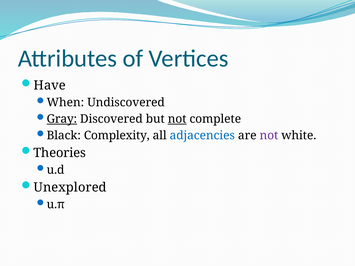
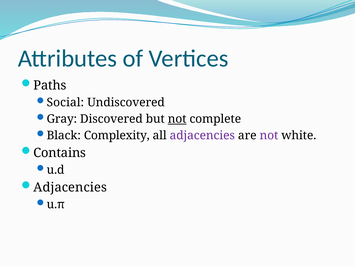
Have: Have -> Paths (50, 85)
When: When -> Social (65, 103)
Gray underline: present -> none (62, 119)
adjacencies colour: blue -> purple (202, 136)
Theories: Theories -> Contains (60, 153)
Unexplored: Unexplored -> Adjacencies (70, 188)
